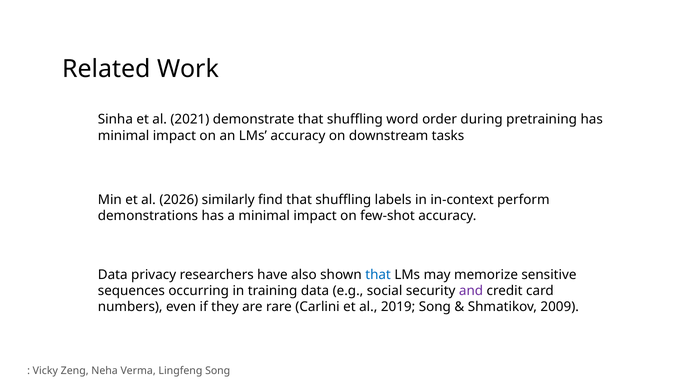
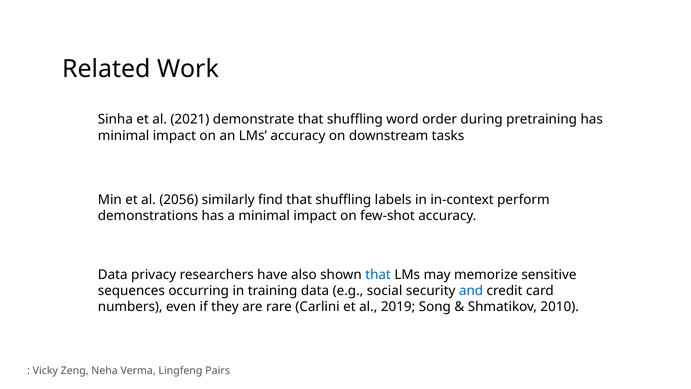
2026: 2026 -> 2056 (179, 200)
and colour: purple -> blue (471, 291)
2009: 2009 -> 2010 (560, 307)
Lingfeng Song: Song -> Pairs (218, 371)
